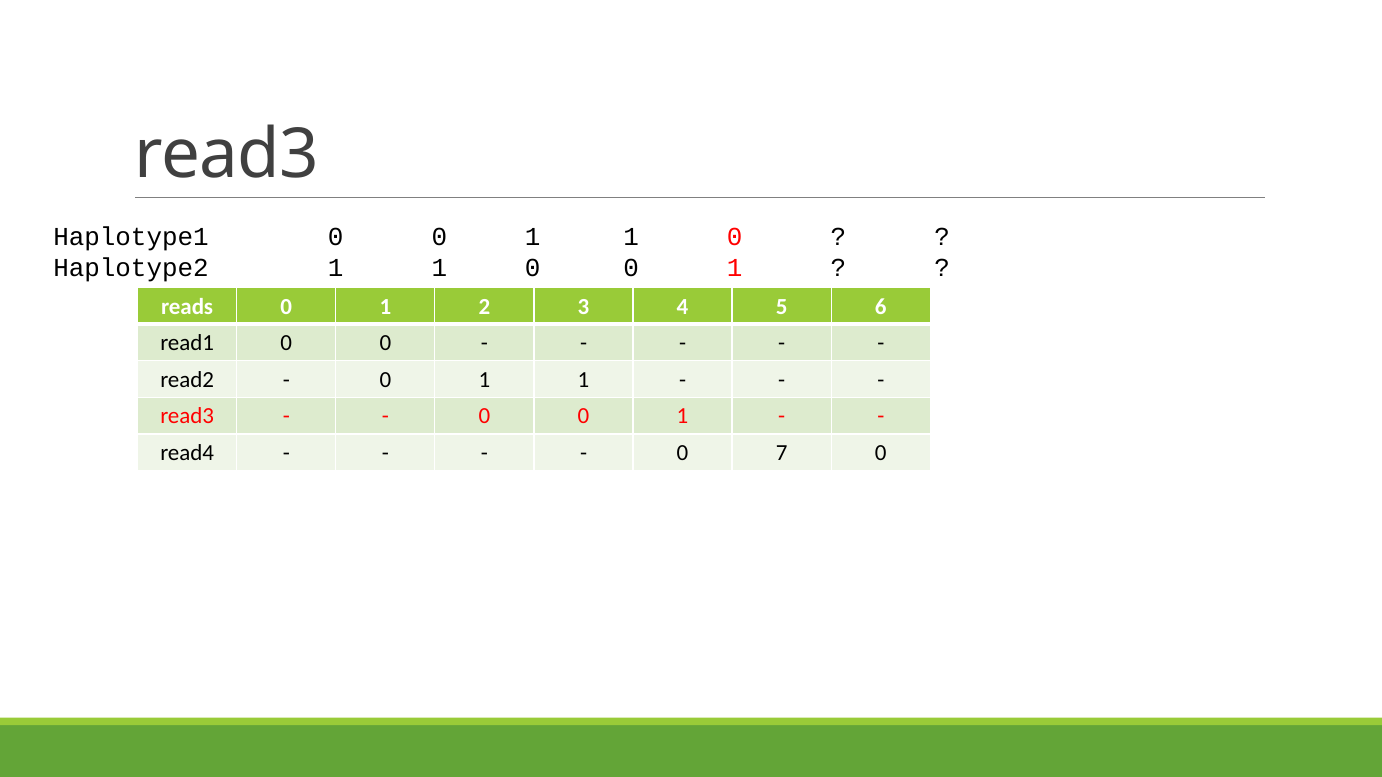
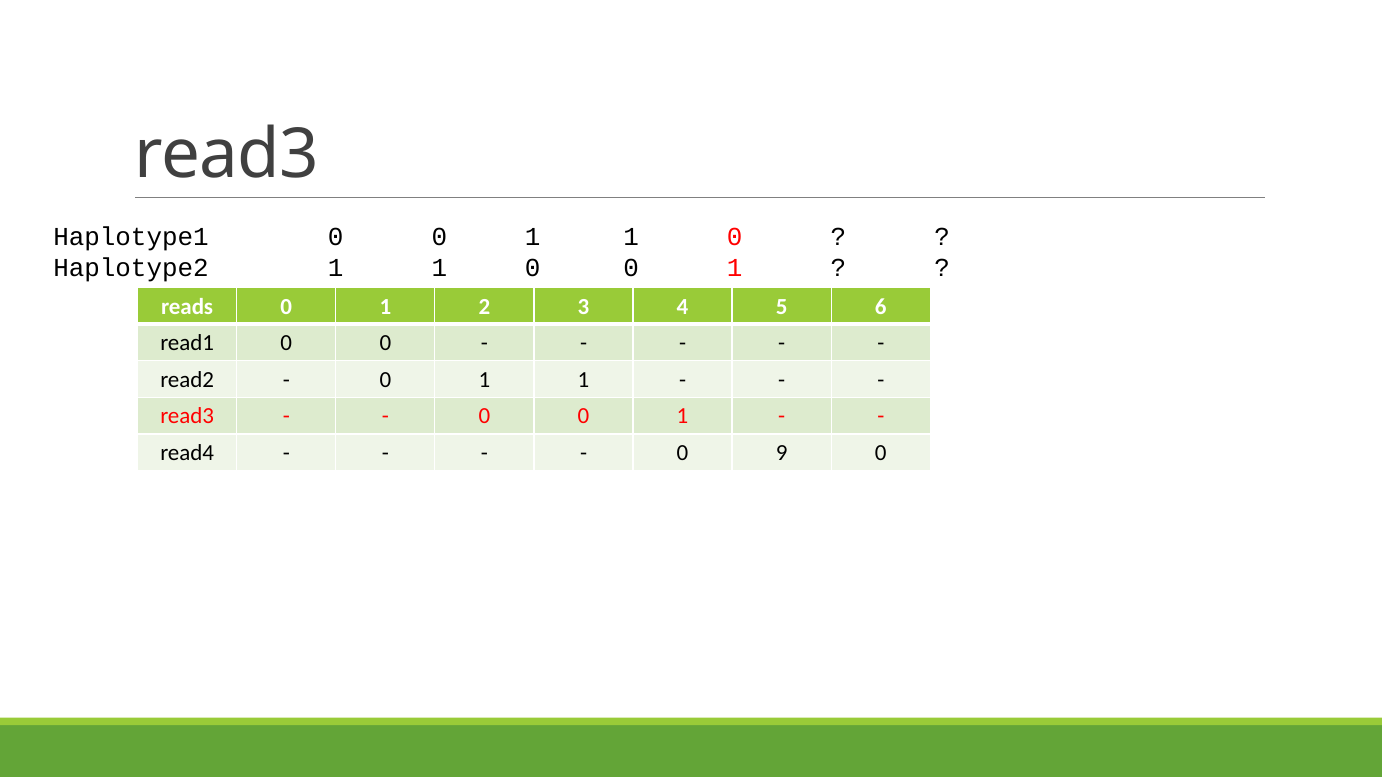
7: 7 -> 9 (782, 453)
